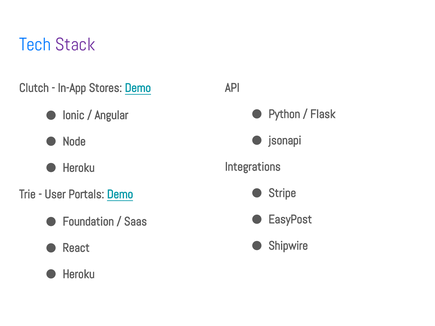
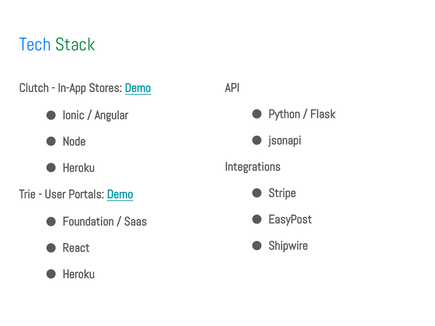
Stack colour: purple -> green (75, 45)
